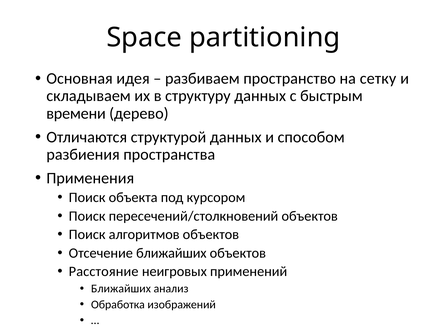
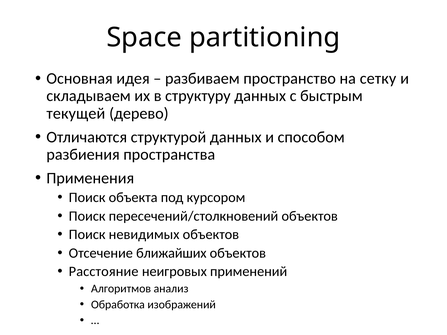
времени: времени -> текущей (76, 113)
алгоритмов: алгоритмов -> невидимых (144, 235)
Ближайших: Ближайших -> Алгоритмов (121, 289)
